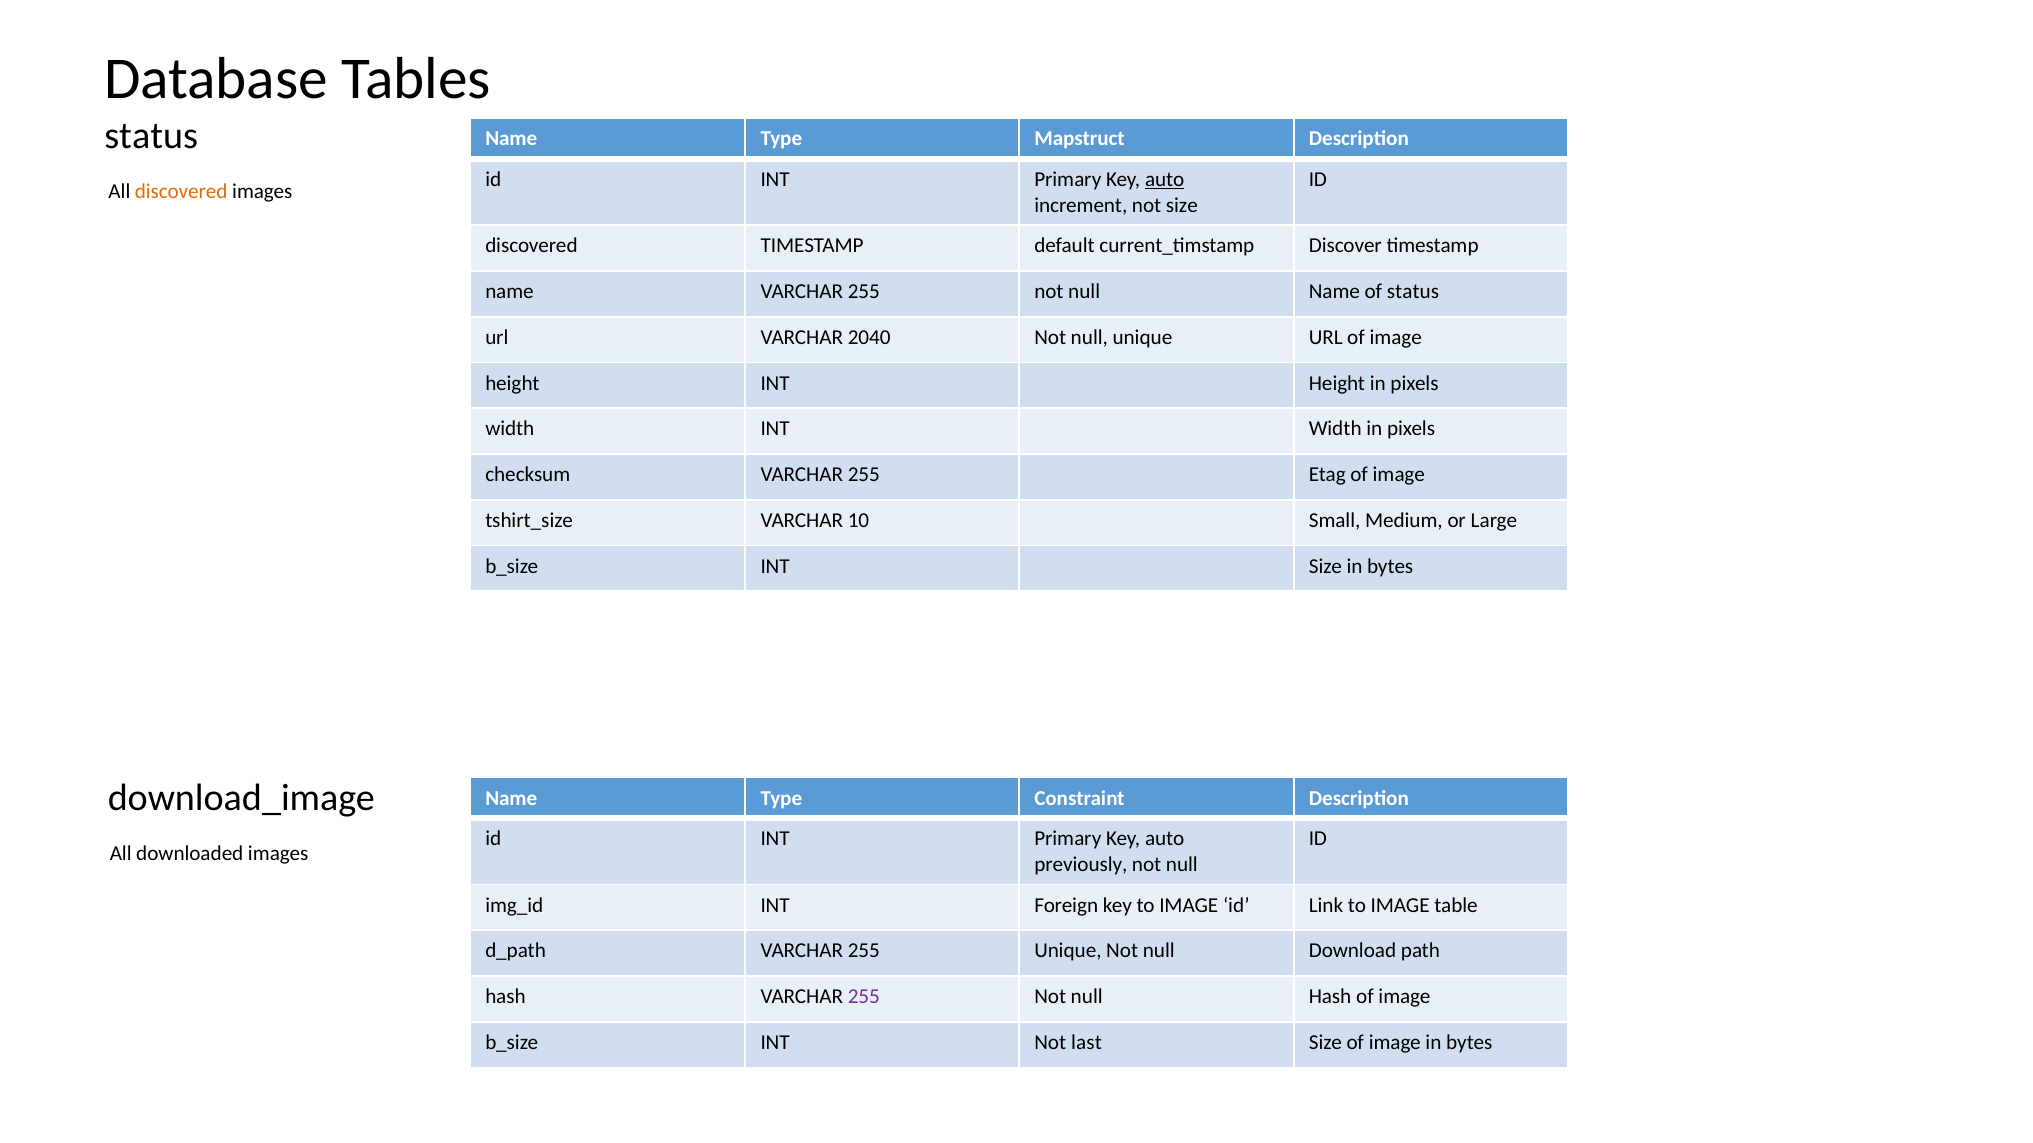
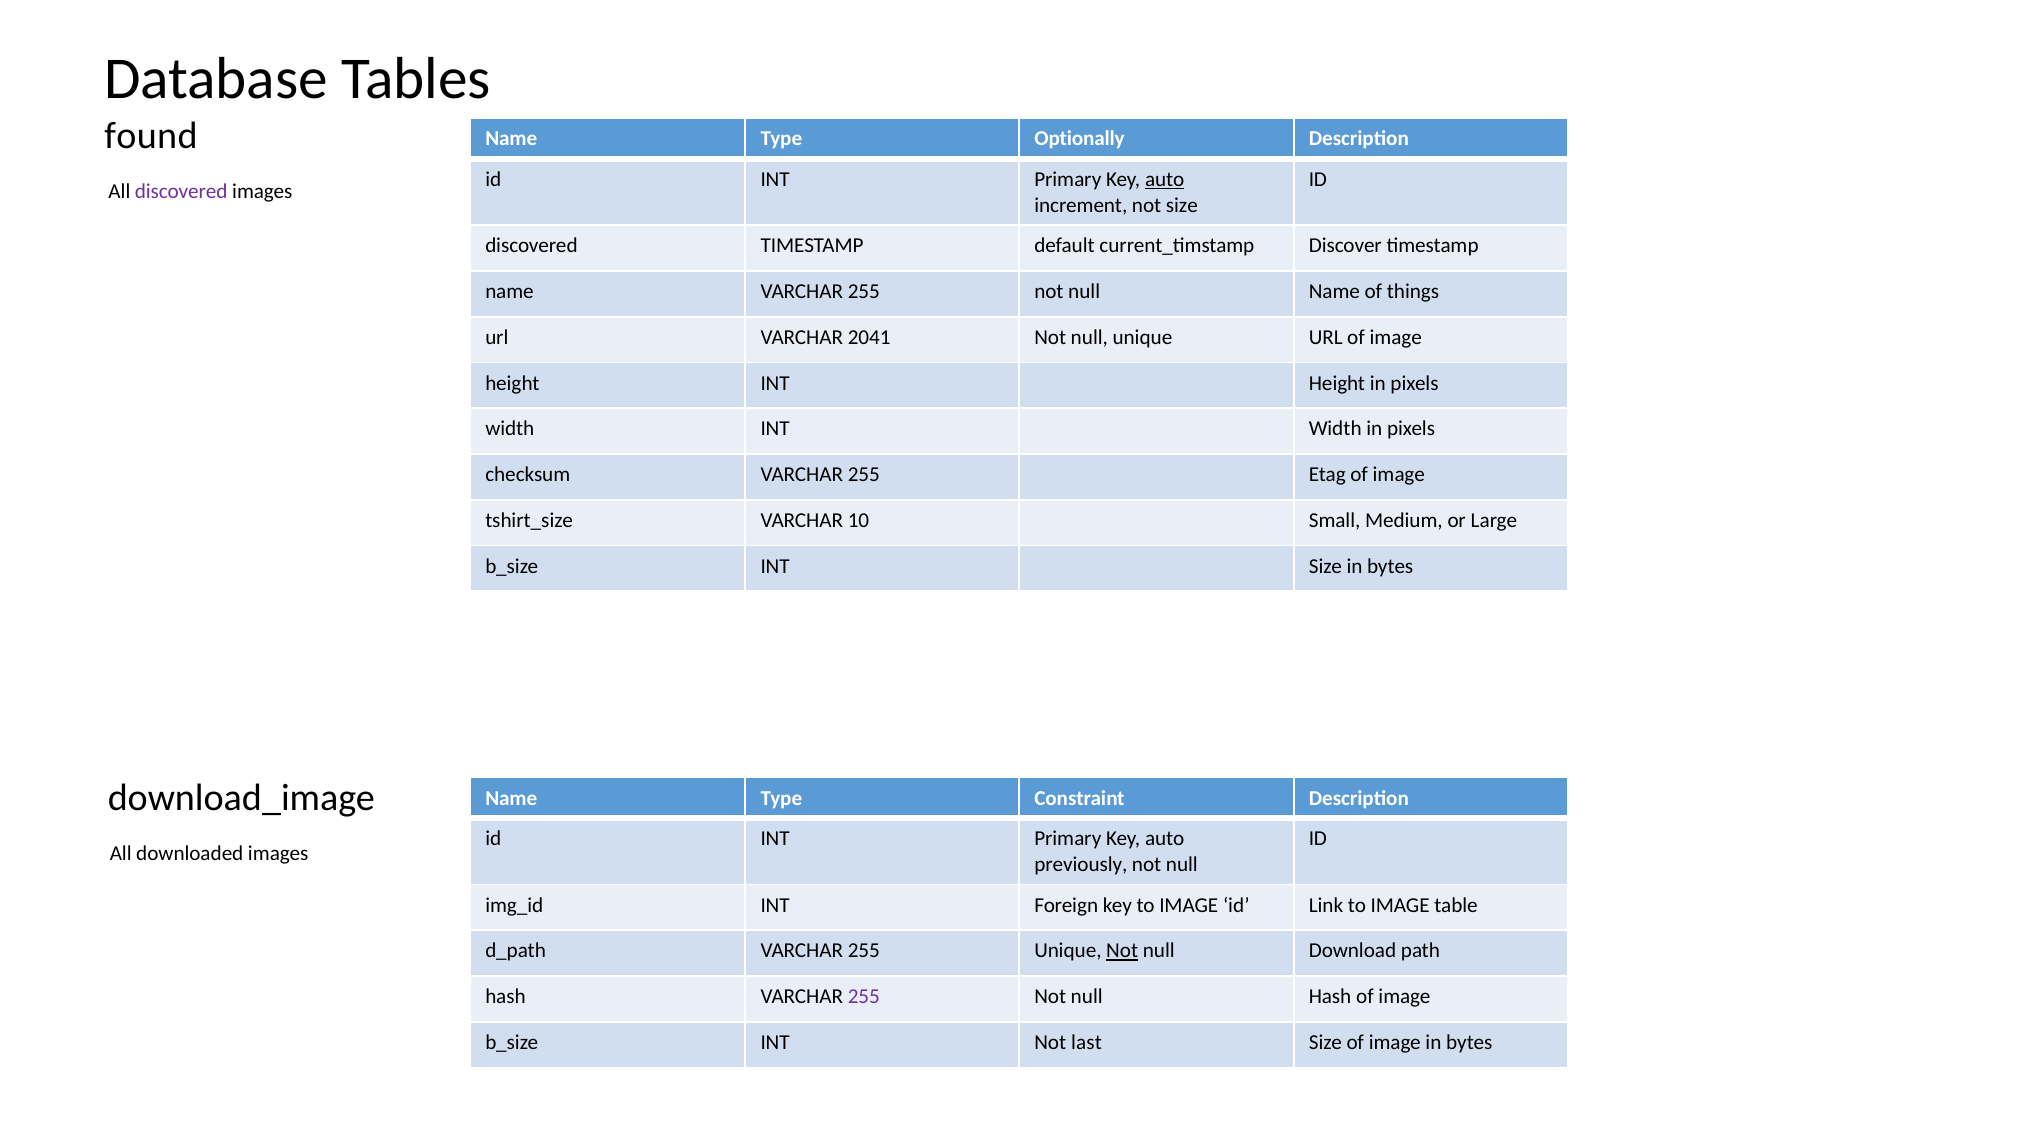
status: status -> found (151, 136)
Mapstruct: Mapstruct -> Optionally (1080, 139)
discovered colour: orange -> purple (181, 191)
of status: status -> things (1413, 292)
2040: 2040 -> 2041 (869, 338)
Not underline: none -> present (1122, 951)
